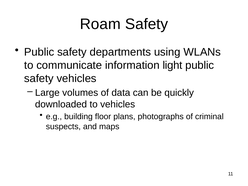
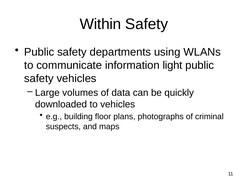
Roam: Roam -> Within (100, 24)
